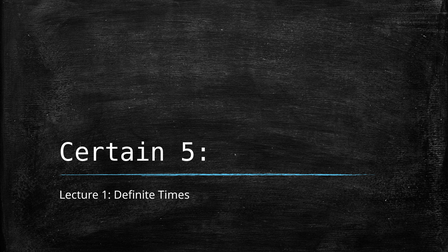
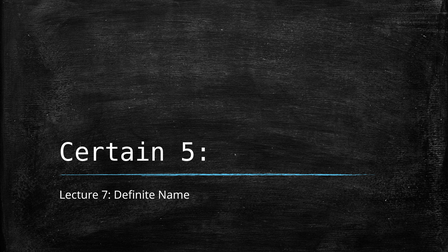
1: 1 -> 7 (106, 195)
Times: Times -> Name (174, 195)
